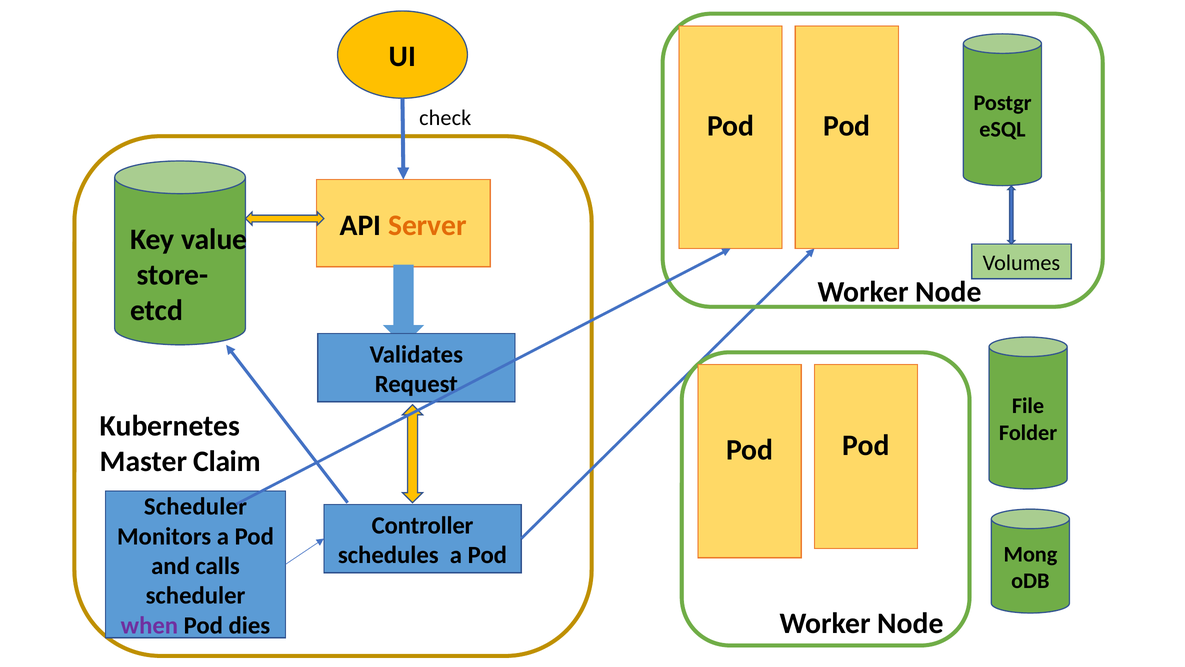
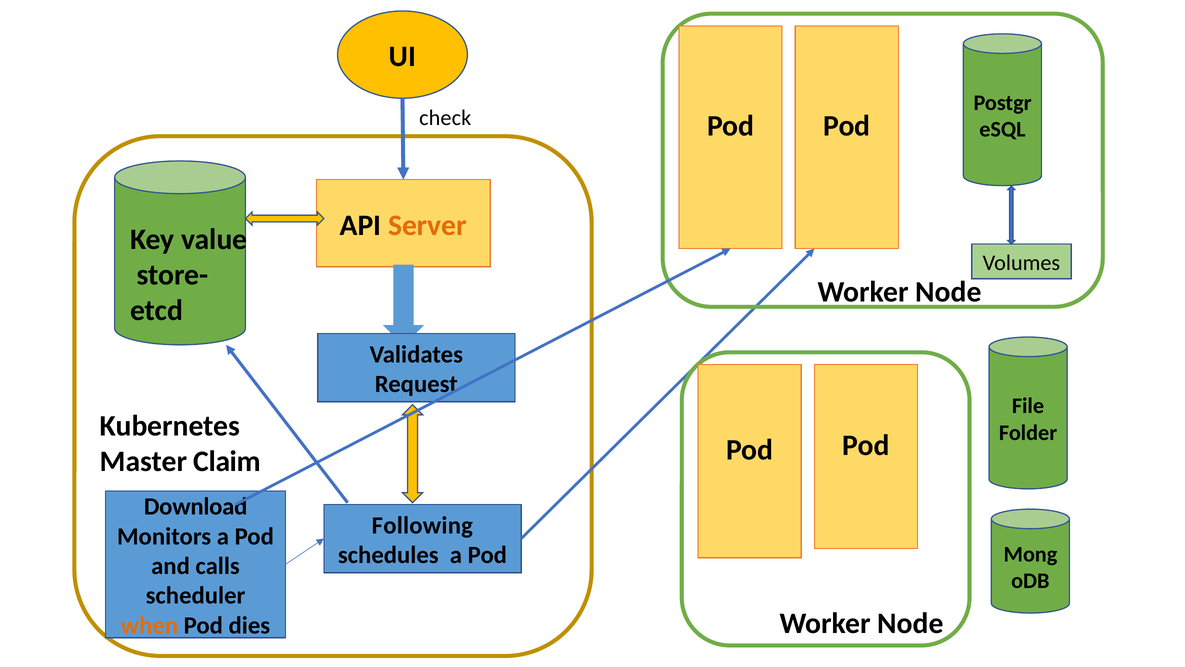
Scheduler: Scheduler -> Download (196, 506)
Controller: Controller -> Following (422, 525)
when colour: purple -> orange (149, 625)
